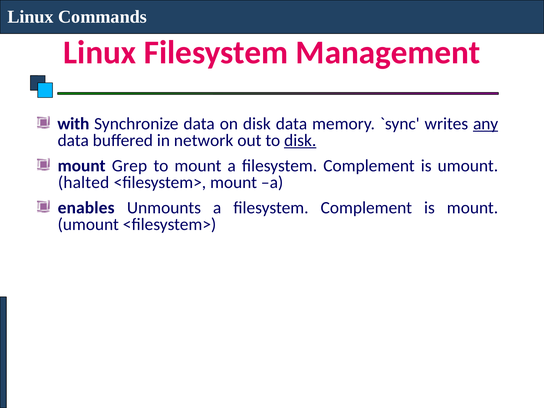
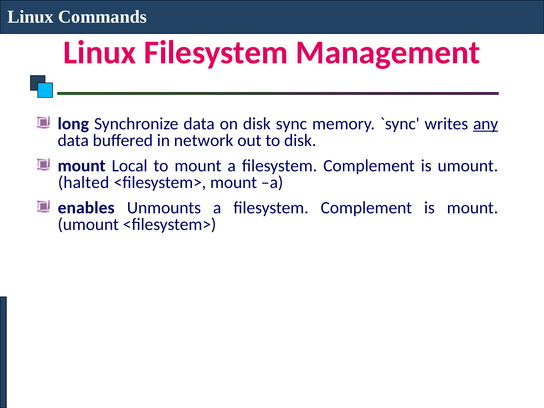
with: with -> long (73, 124)
disk data: data -> sync (291, 124)
disk underline: present -> none (300, 140)
Grep: Grep -> Local (130, 166)
